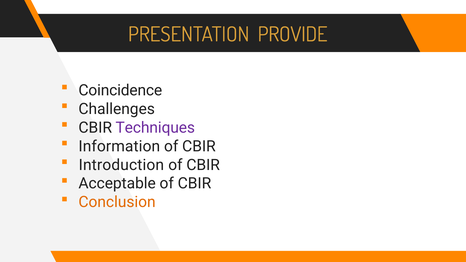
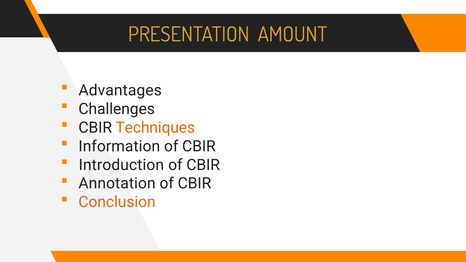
PROVIDE: PROVIDE -> AMOUNT (292, 35)
Coincidence: Coincidence -> Advantages (120, 90)
Techniques colour: purple -> orange (155, 128)
Acceptable: Acceptable -> Annotation (117, 184)
